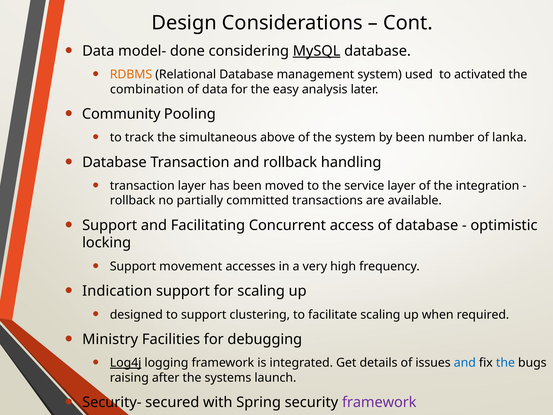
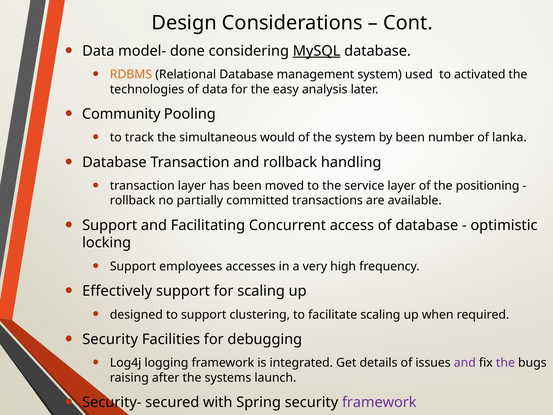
combination: combination -> technologies (147, 89)
above: above -> would (278, 138)
integration: integration -> positioning (488, 186)
movement: movement -> employees (191, 266)
Indication: Indication -> Effectively (117, 291)
Ministry: Ministry -> Security (110, 339)
Log4j underline: present -> none (126, 363)
and colour: blue -> purple (465, 363)
the colour: blue -> purple (505, 363)
